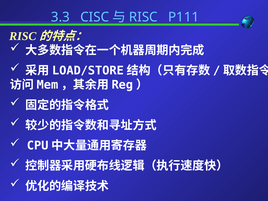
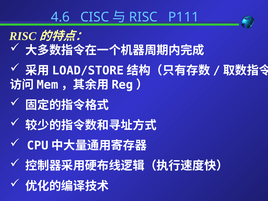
3.3: 3.3 -> 4.6 (60, 17)
